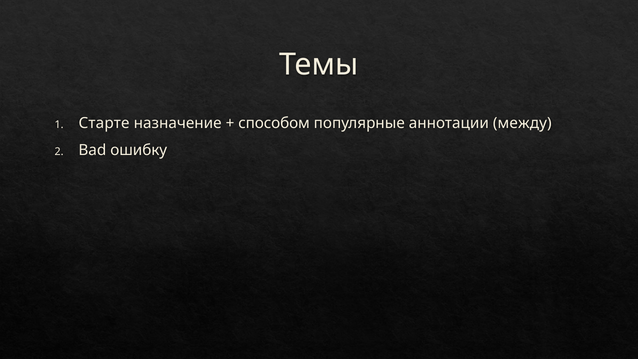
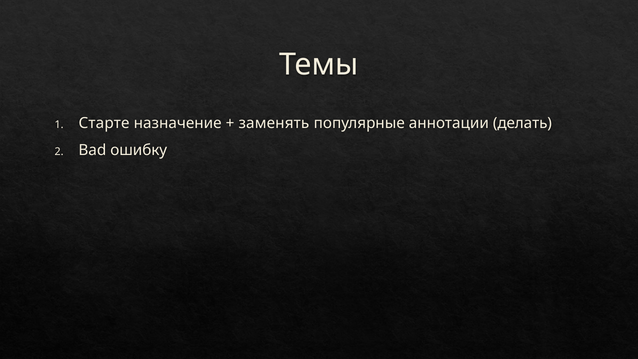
способом: способом -> заменять (274, 123)
между: между -> делать (522, 123)
